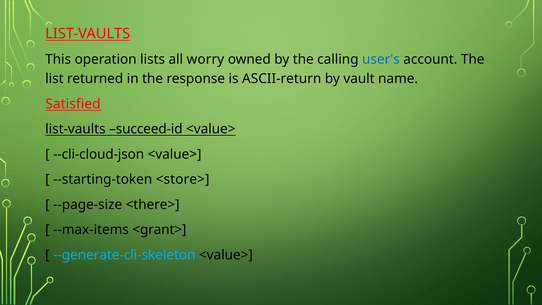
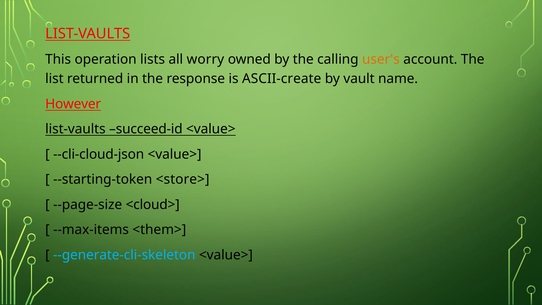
user's colour: blue -> orange (381, 59)
ASCII-return: ASCII-return -> ASCII-create (282, 79)
Satisfied: Satisfied -> However (73, 104)
<there>: <there> -> <cloud> (153, 205)
<grant>: <grant> -> <them> (159, 230)
